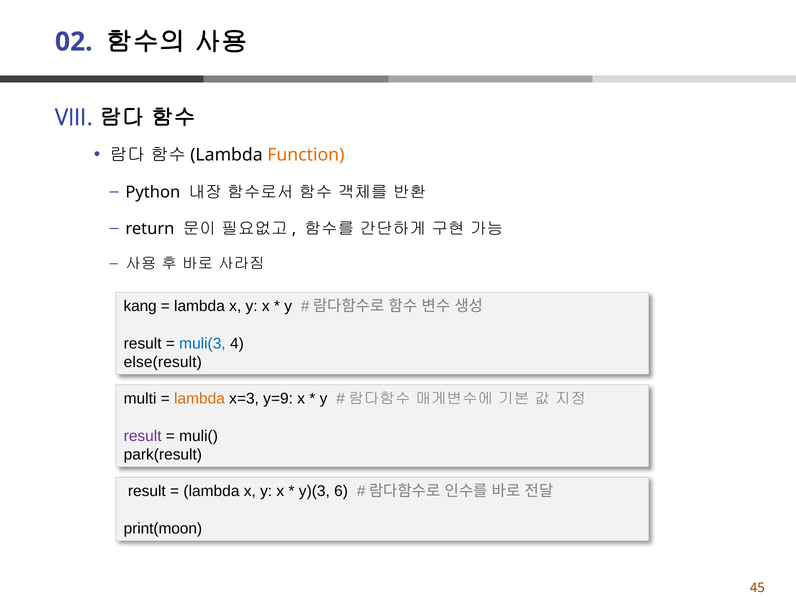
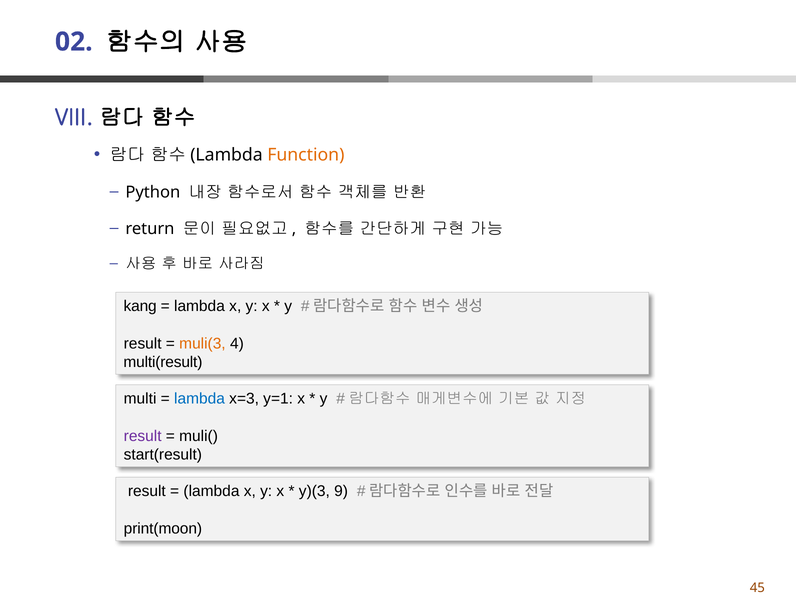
muli(3 colour: blue -> orange (202, 344)
else(result: else(result -> multi(result (163, 362)
lambda colour: orange -> blue (199, 399)
y=9: y=9 -> y=1 (278, 399)
park(result: park(result -> start(result (163, 455)
6: 6 -> 9 (341, 491)
